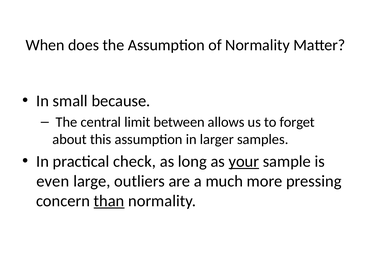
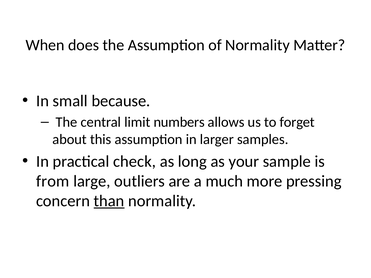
between: between -> numbers (179, 122)
your underline: present -> none (244, 162)
even: even -> from (53, 181)
